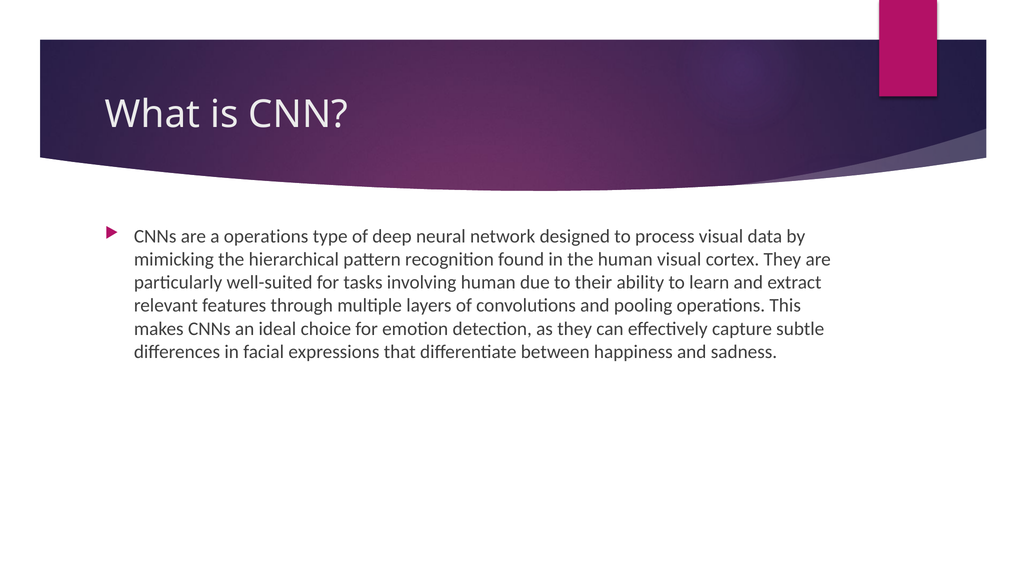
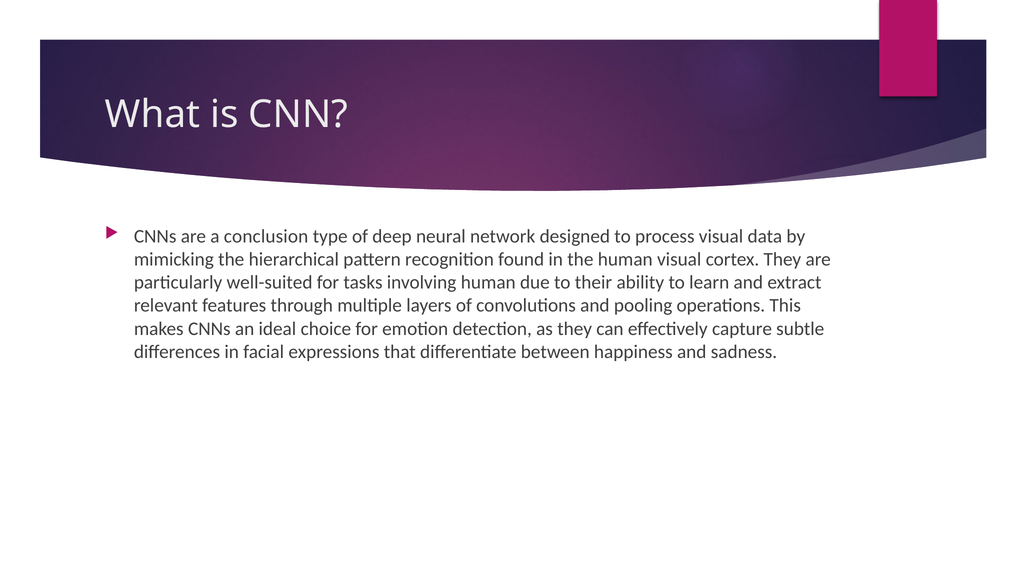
a operations: operations -> conclusion (266, 236)
